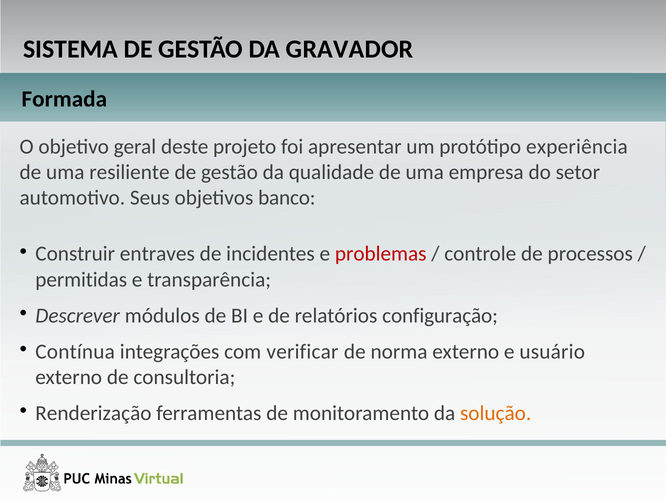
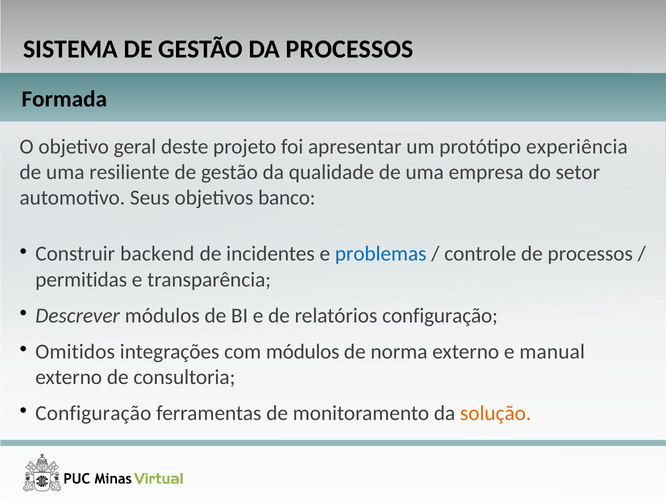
DA GRAVADOR: GRAVADOR -> PROCESSOS (350, 49)
entraves: entraves -> backend (157, 254)
problemas colour: red -> blue (381, 254)
Contínua: Contínua -> Omitidos (75, 351)
com verificar: verificar -> módulos (303, 351)
usuário: usuário -> manual (552, 351)
Renderização: Renderização -> Configuração (93, 413)
